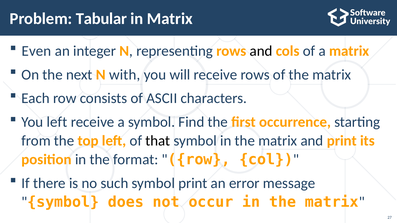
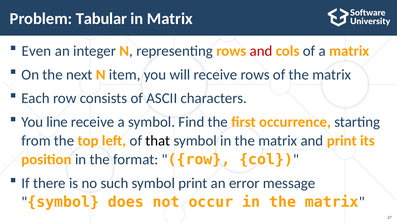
and colour: black -> red (261, 51)
with: with -> item (125, 75)
You left: left -> line (57, 122)
